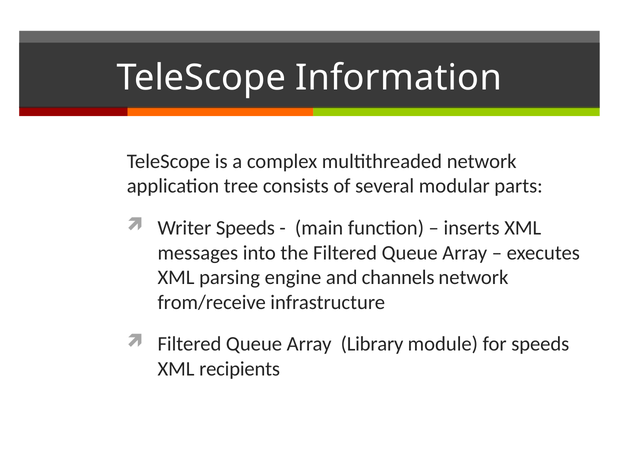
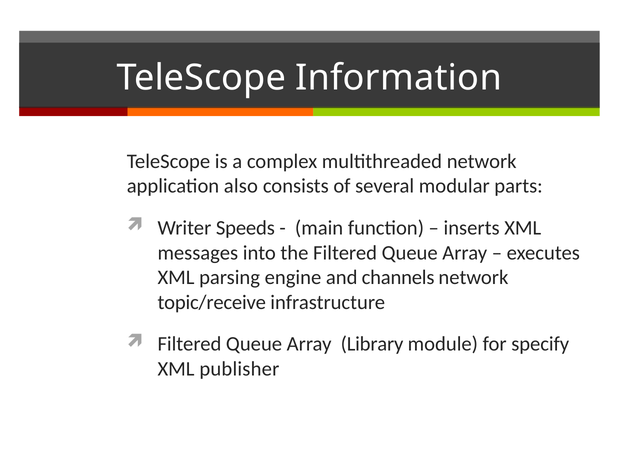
tree: tree -> also (241, 186)
from/receive: from/receive -> topic/receive (212, 302)
for speeds: speeds -> specify (540, 344)
recipients: recipients -> publisher (239, 369)
